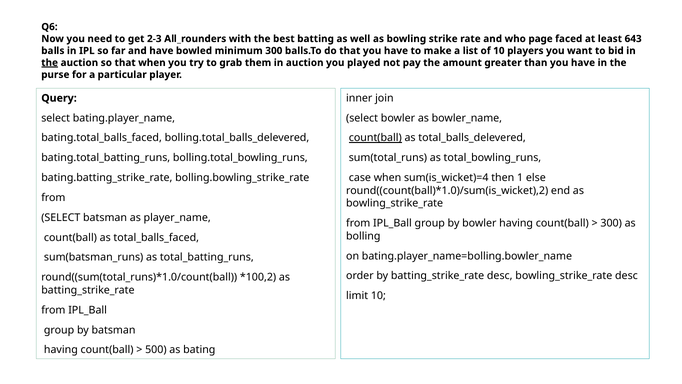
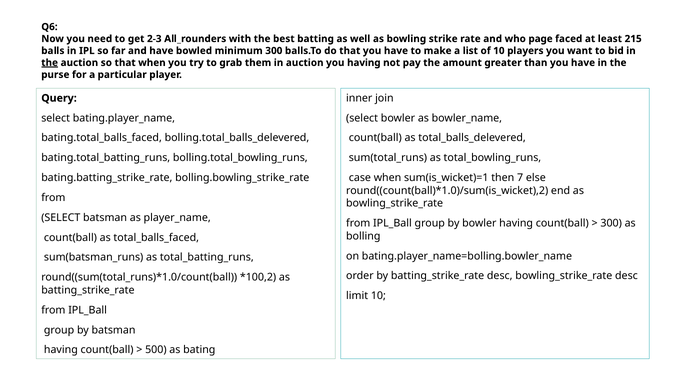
643: 643 -> 215 (633, 39)
you played: played -> having (364, 63)
count(ball underline: present -> none (375, 138)
sum(is_wicket)=4: sum(is_wicket)=4 -> sum(is_wicket)=1 (446, 178)
1: 1 -> 7 (520, 178)
